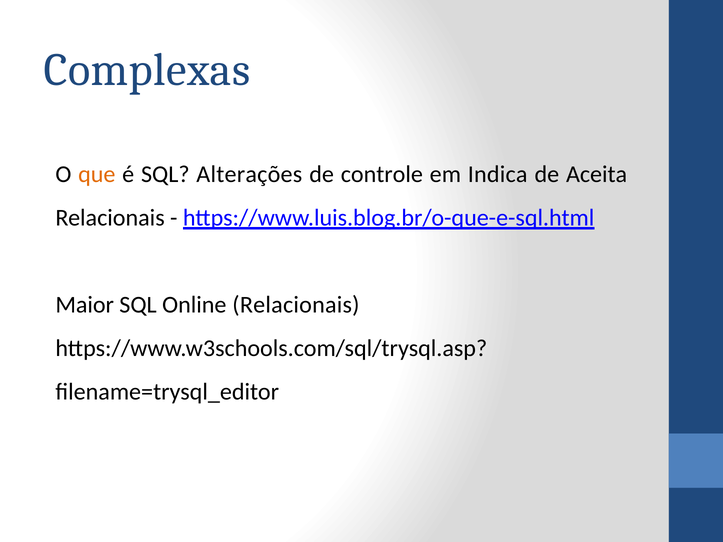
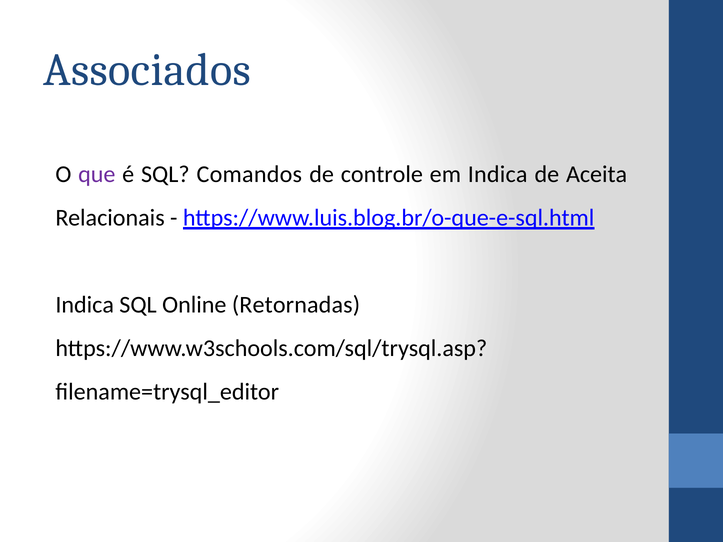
Complexas: Complexas -> Associados (147, 70)
que colour: orange -> purple (97, 174)
Alterações: Alterações -> Comandos (249, 174)
Maior: Maior -> Indica (85, 305)
Online Relacionais: Relacionais -> Retornadas (296, 305)
